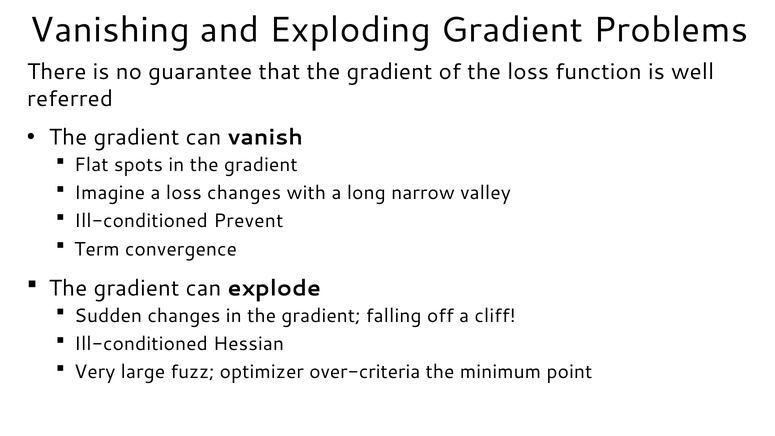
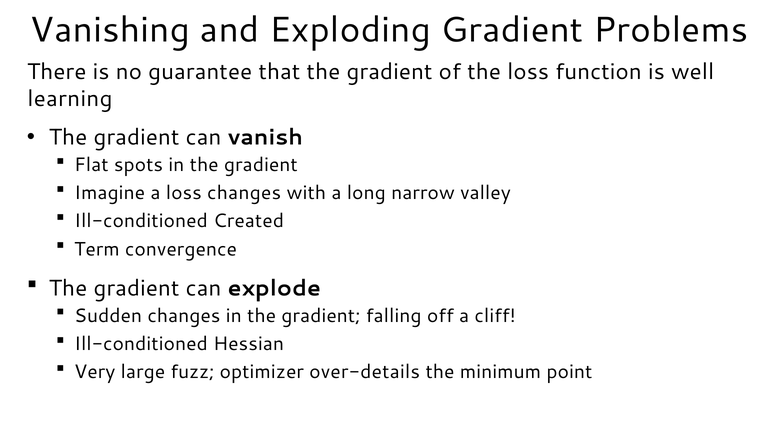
referred: referred -> learning (70, 99)
Prevent: Prevent -> Created (249, 221)
over-criteria: over-criteria -> over-details (365, 372)
